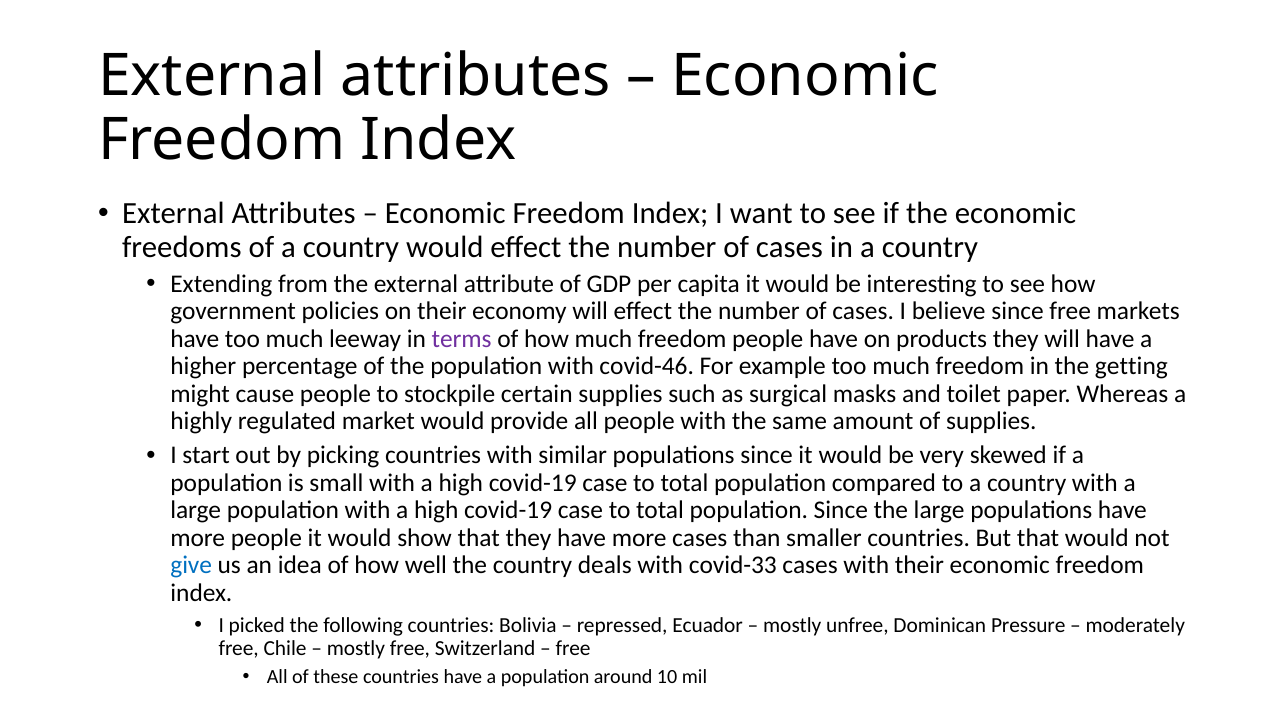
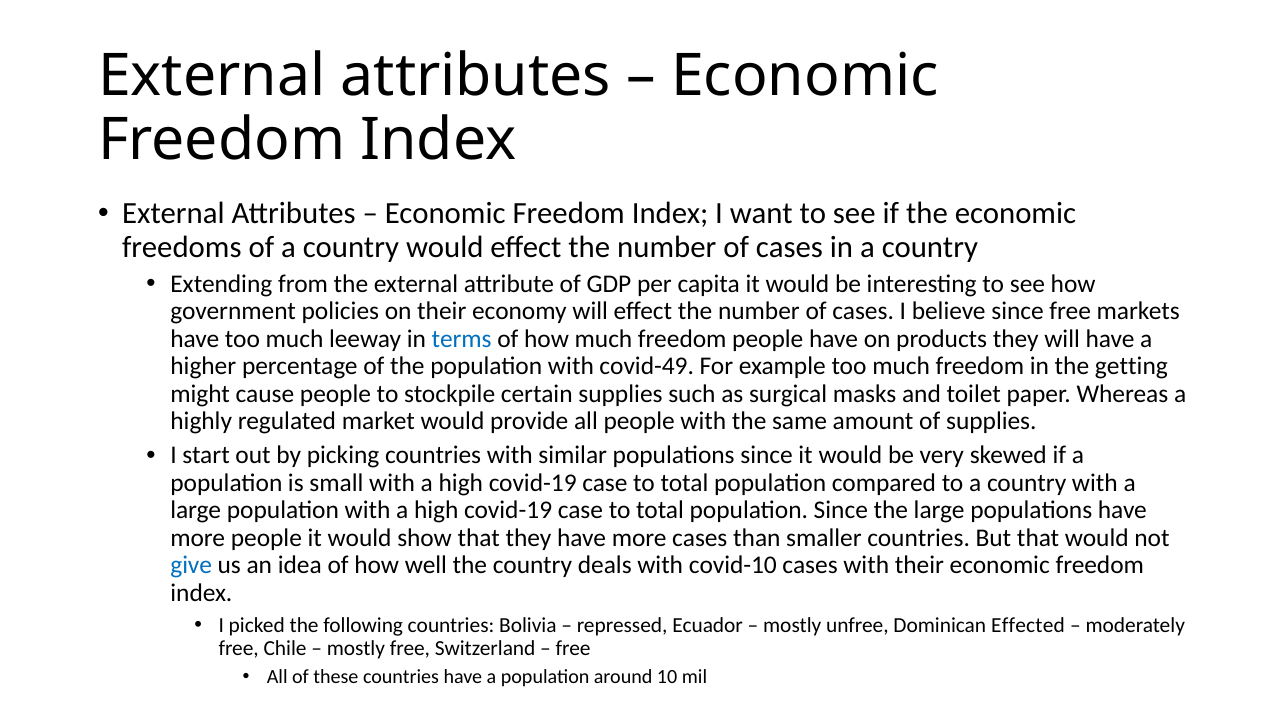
terms colour: purple -> blue (462, 339)
covid-46: covid-46 -> covid-49 (647, 367)
covid-33: covid-33 -> covid-10 (733, 566)
Pressure: Pressure -> Effected (1028, 625)
